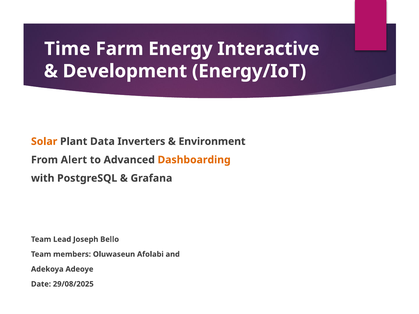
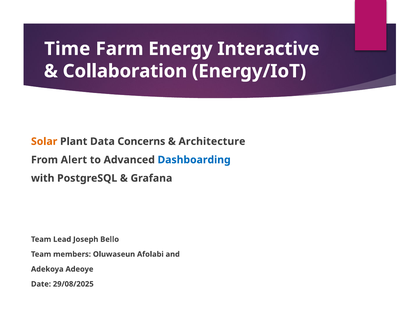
Development: Development -> Collaboration (125, 71)
Inverters: Inverters -> Concerns (141, 142)
Environment: Environment -> Architecture (212, 142)
Dashboarding colour: orange -> blue (194, 160)
